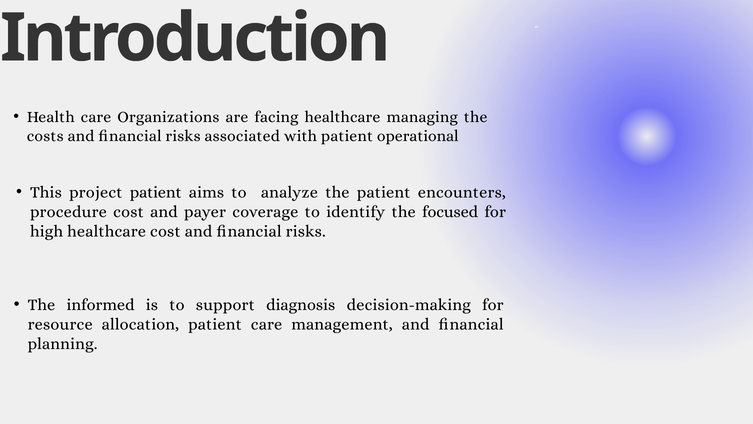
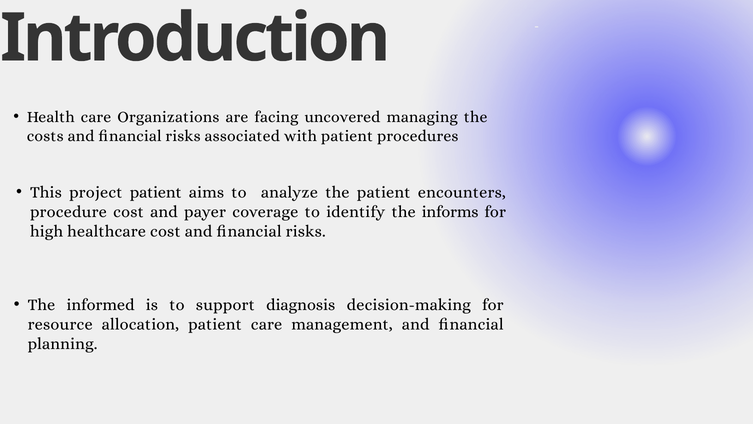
facing healthcare: healthcare -> uncovered (342, 117)
operational: operational -> procedures (418, 136)
focused: focused -> informs (450, 212)
